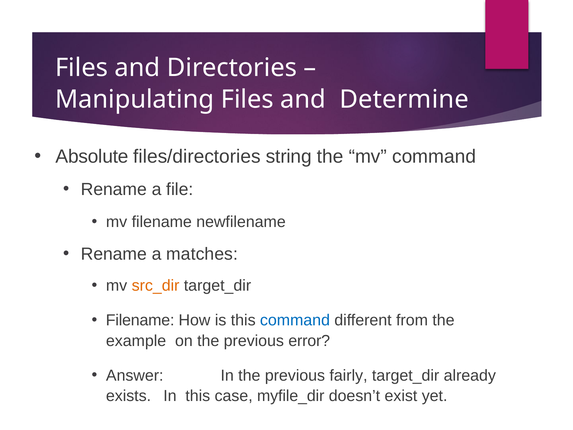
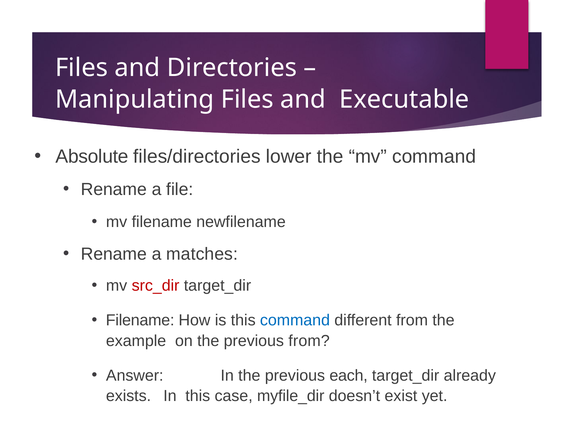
Determine: Determine -> Executable (404, 99)
string: string -> lower (289, 156)
src_dir colour: orange -> red (156, 286)
previous error: error -> from (309, 341)
fairly: fairly -> each (349, 375)
